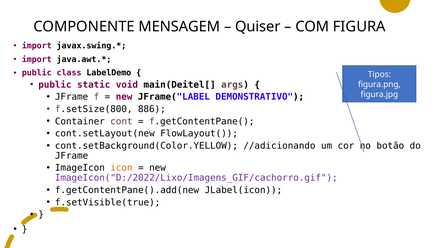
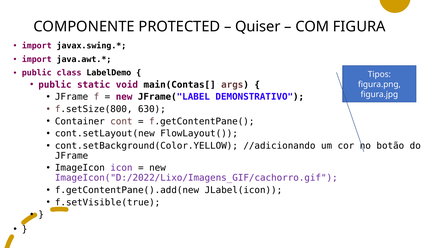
MENSAGEM: MENSAGEM -> PROTECTED (179, 27)
main(Deitel[: main(Deitel[ -> main(Contas[ (180, 85)
886: 886 -> 630 (152, 109)
icon colour: orange -> purple (121, 168)
